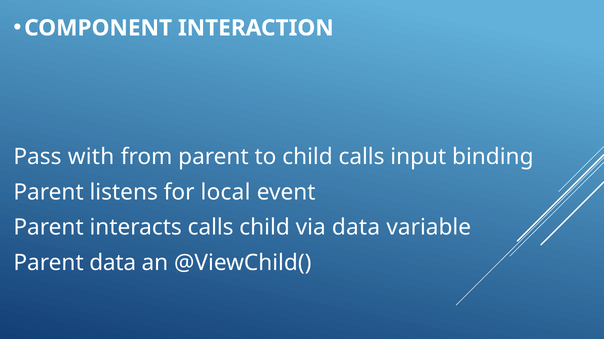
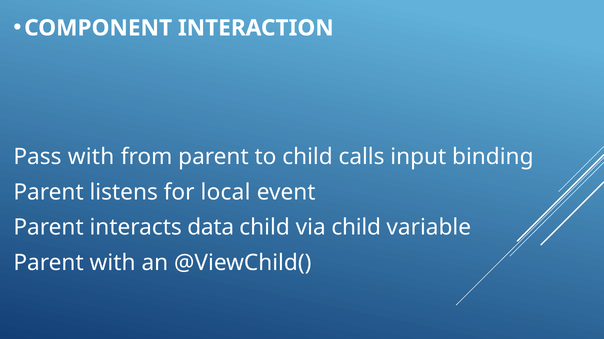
interacts calls: calls -> data (211, 228)
via data: data -> child (356, 228)
Parent data: data -> with (113, 264)
